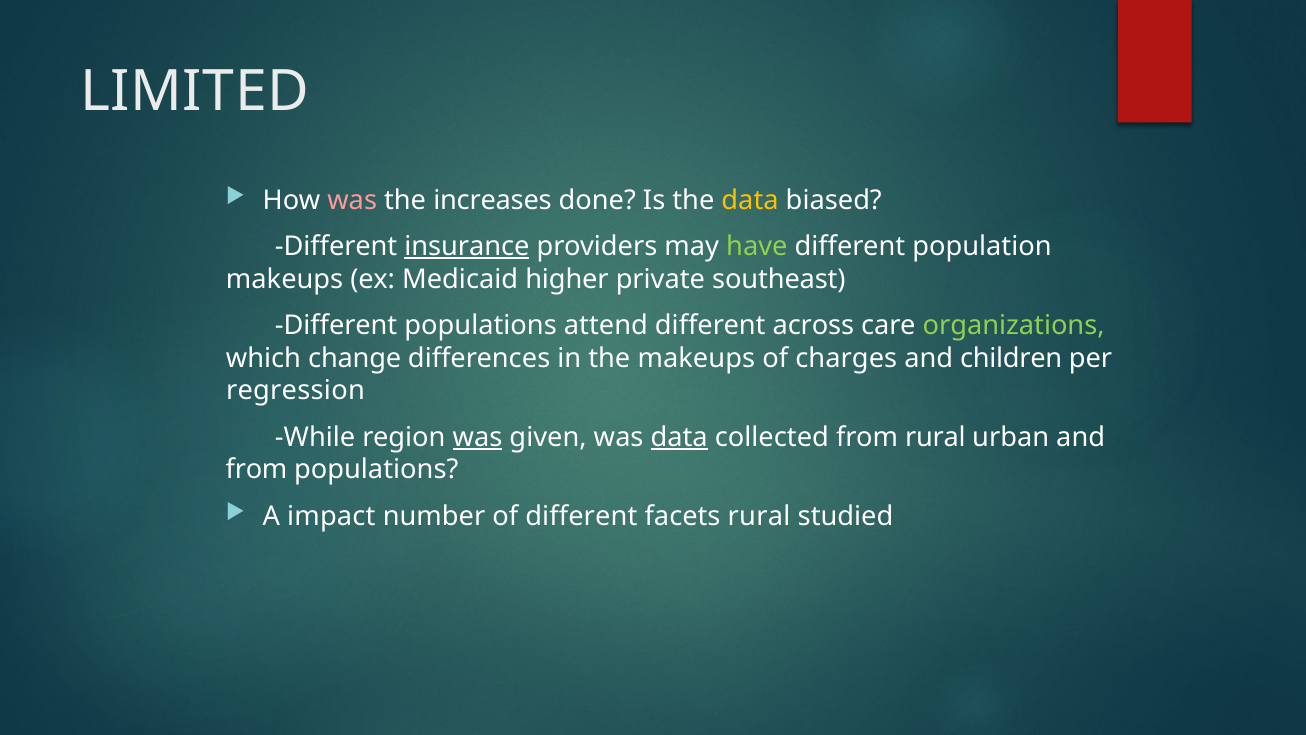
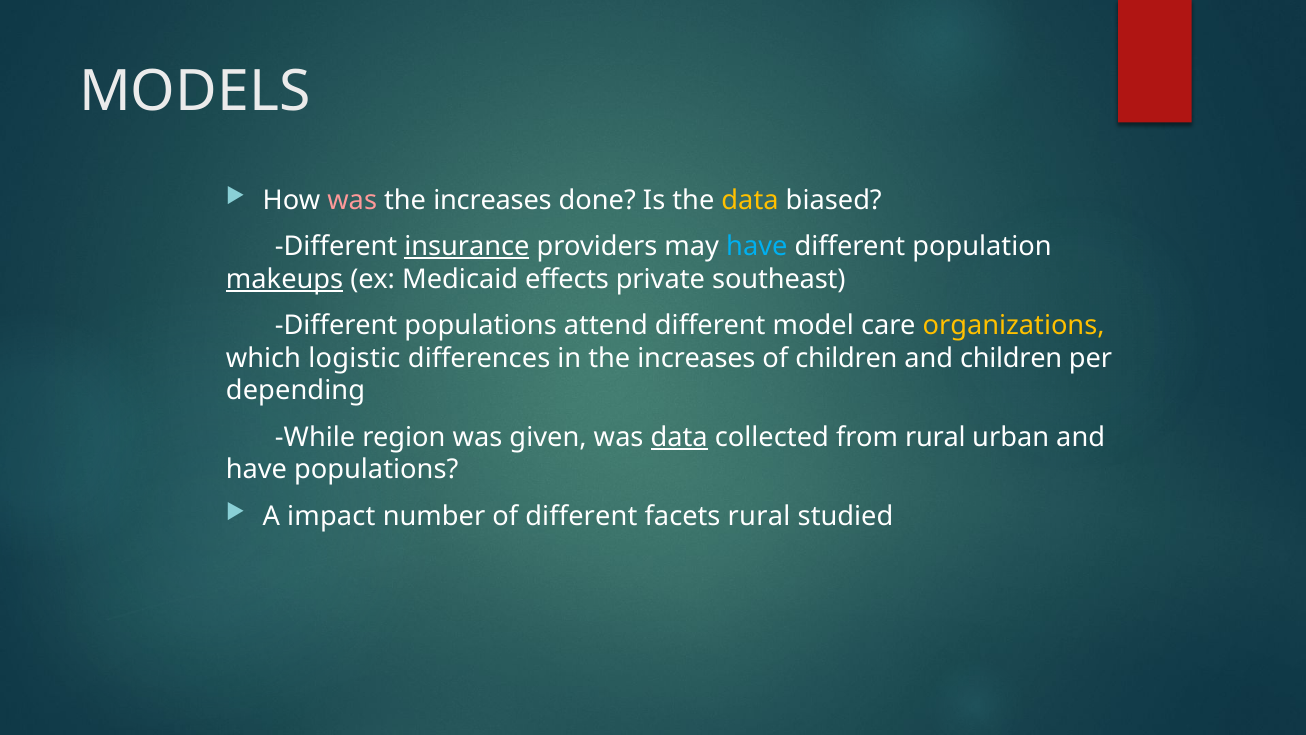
LIMITED: LIMITED -> MODELS (195, 92)
have colour: light green -> light blue (757, 246)
makeups underline: none -> present (285, 279)
higher: higher -> effects (567, 279)
across: across -> model (813, 325)
organizations colour: light green -> yellow (1014, 325)
change: change -> logistic (354, 358)
in the makeups: makeups -> increases (696, 358)
of charges: charges -> children (846, 358)
regression: regression -> depending (296, 391)
was underline: present -> none (478, 437)
from: from -> have (256, 470)
